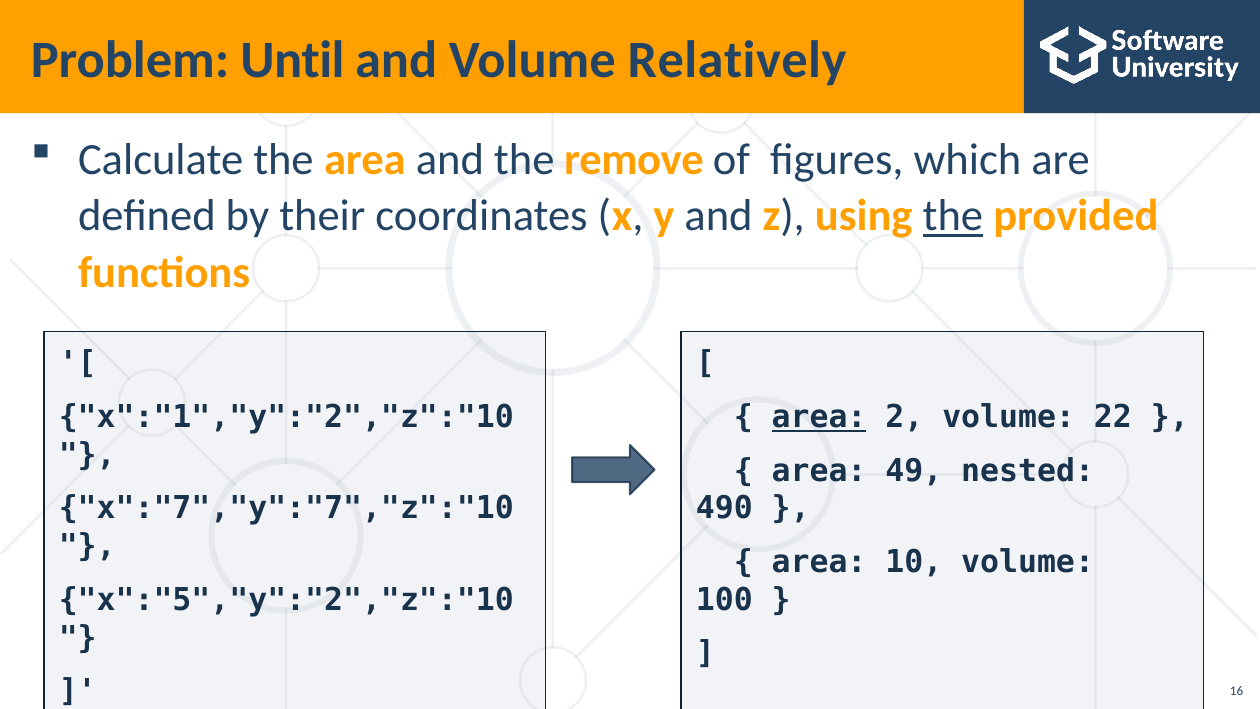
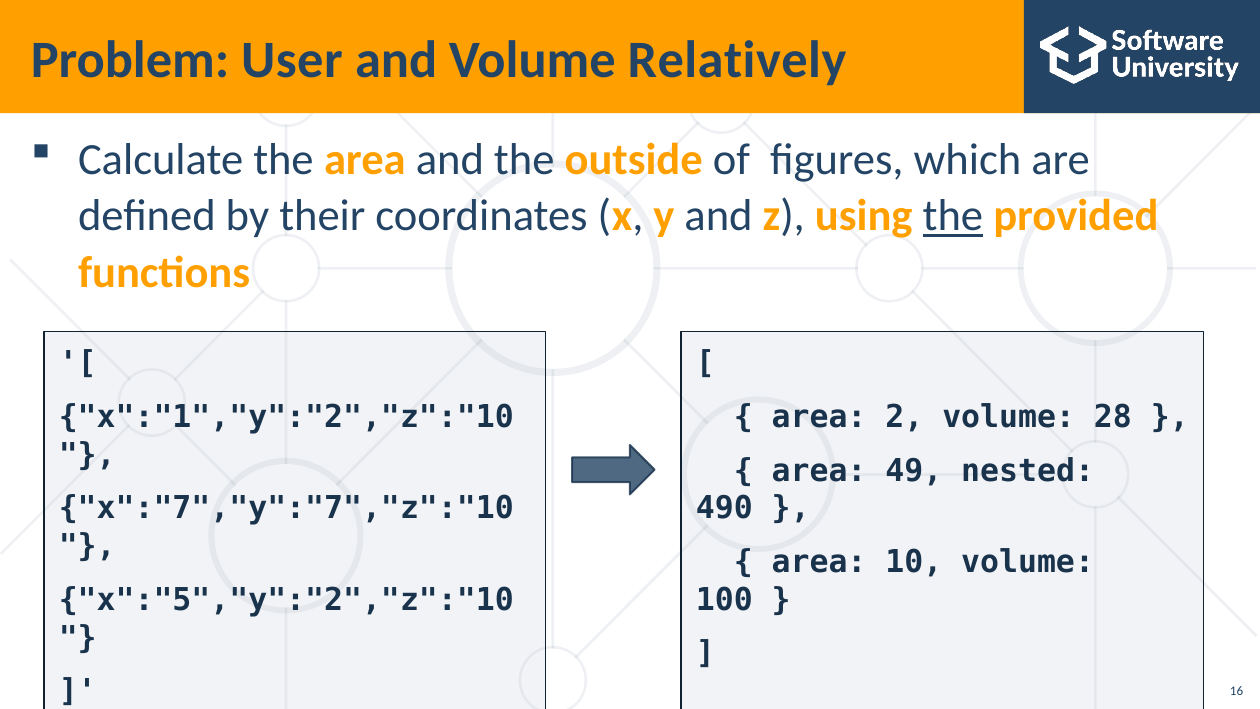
Until: Until -> User (292, 60)
remove: remove -> outside (634, 160)
area underline: present -> none (819, 417)
22: 22 -> 28 (1113, 417)
